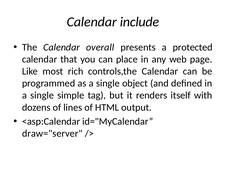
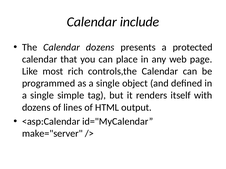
Calendar overall: overall -> dozens (100, 47)
draw="server: draw="server -> make="server (52, 134)
